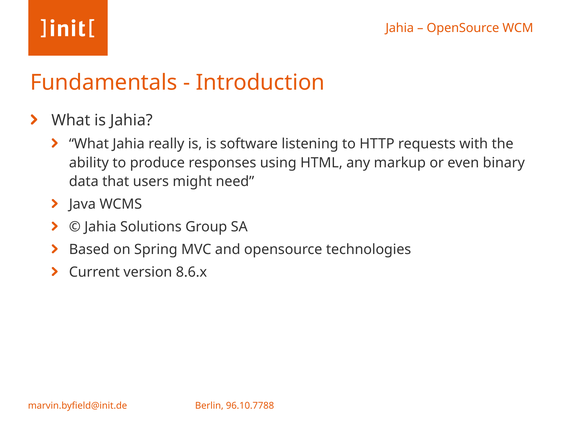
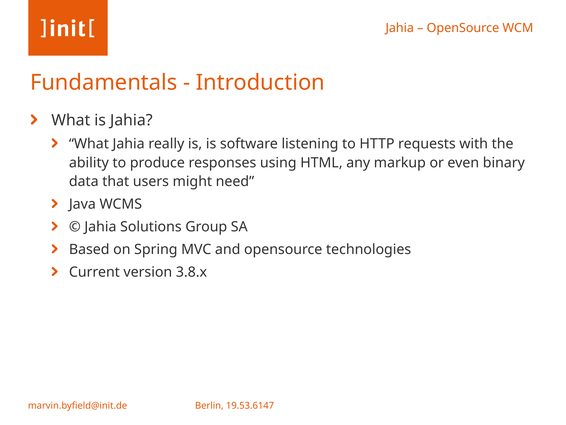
8.6.x: 8.6.x -> 3.8.x (191, 272)
96.10.7788: 96.10.7788 -> 19.53.6147 (250, 405)
